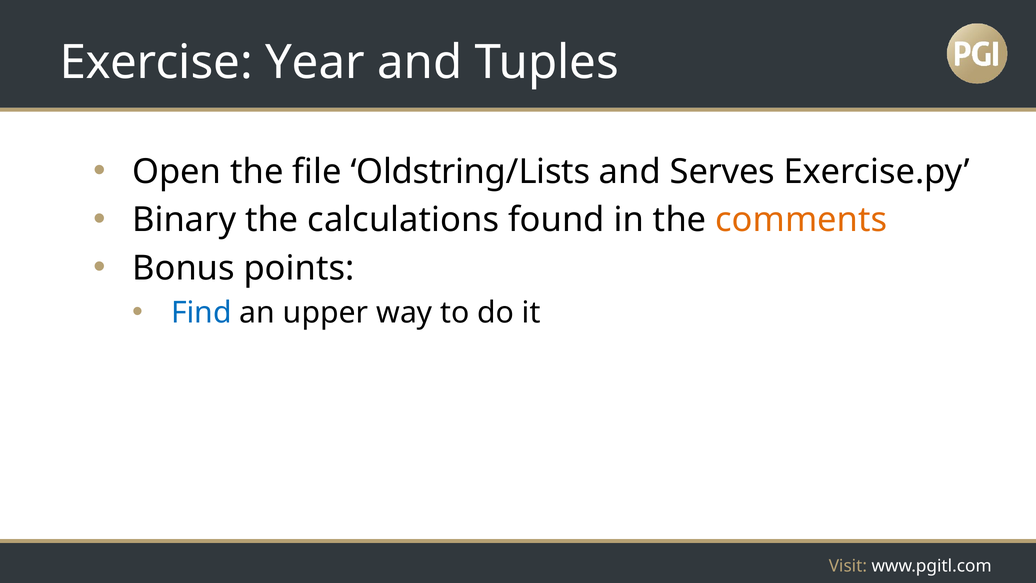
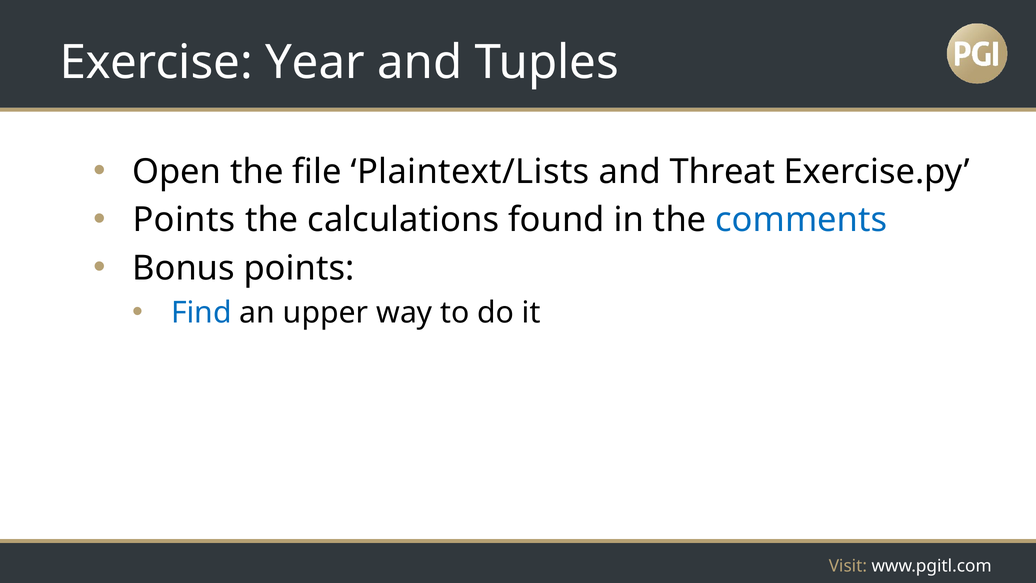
Oldstring/Lists: Oldstring/Lists -> Plaintext/Lists (470, 172)
Serves: Serves -> Threat (722, 172)
Binary: Binary -> Points (184, 220)
comments colour: orange -> blue (801, 220)
